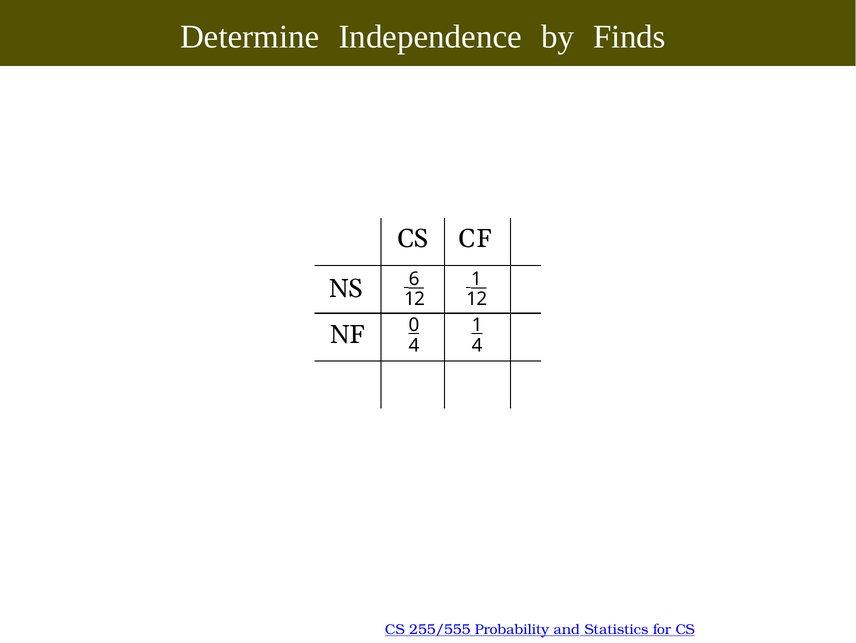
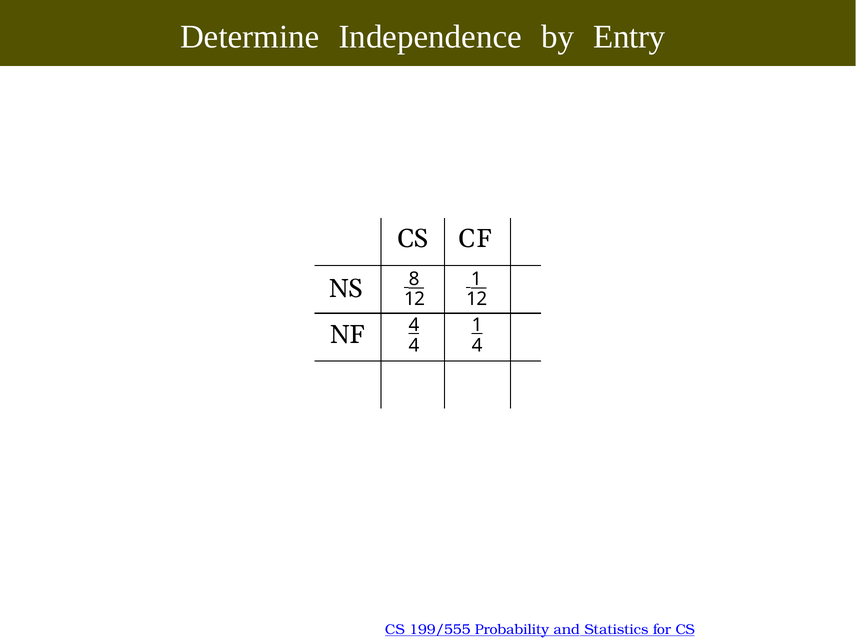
Finds: Finds -> Entry (629, 37)
6: 6 -> 8 (414, 279)
NF 0: 0 -> 4 (414, 325)
255/555: 255/555 -> 199/555 (440, 629)
